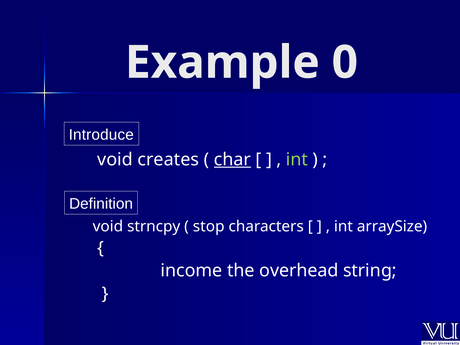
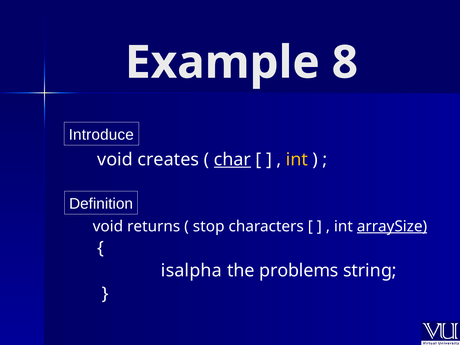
0: 0 -> 8 (345, 63)
int colour: light green -> yellow (297, 159)
strncpy: strncpy -> returns (154, 226)
arraySize underline: none -> present (392, 226)
income: income -> isalpha (191, 271)
overhead: overhead -> problems (299, 271)
